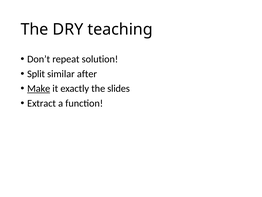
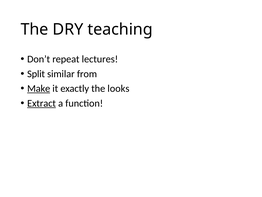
solution: solution -> lectures (100, 59)
after: after -> from (87, 74)
slides: slides -> looks (118, 88)
Extract underline: none -> present (42, 103)
